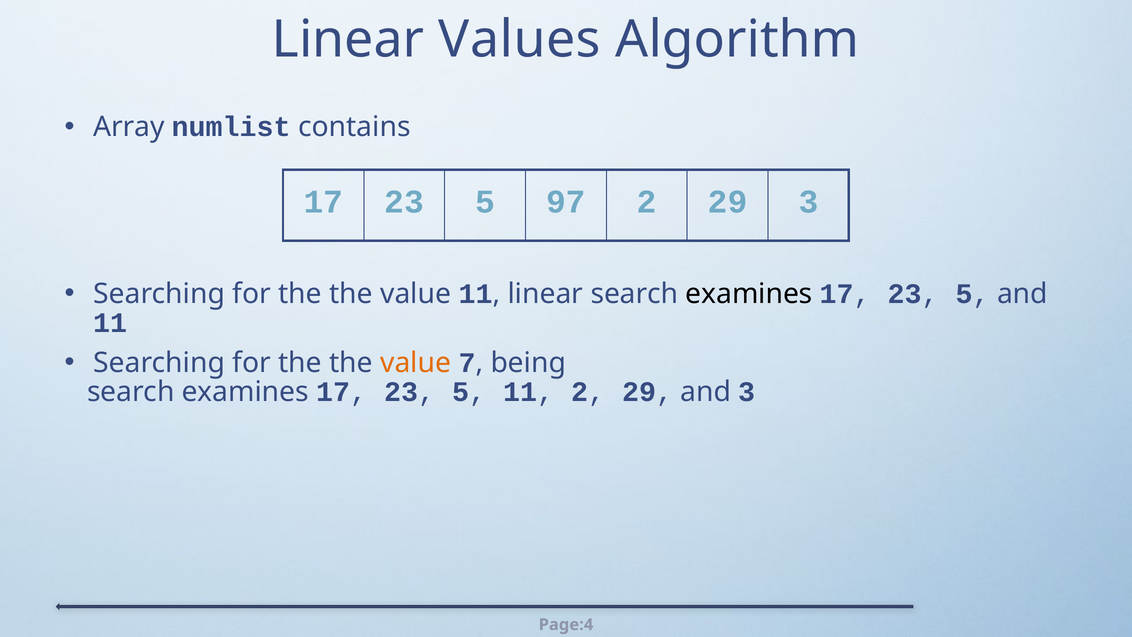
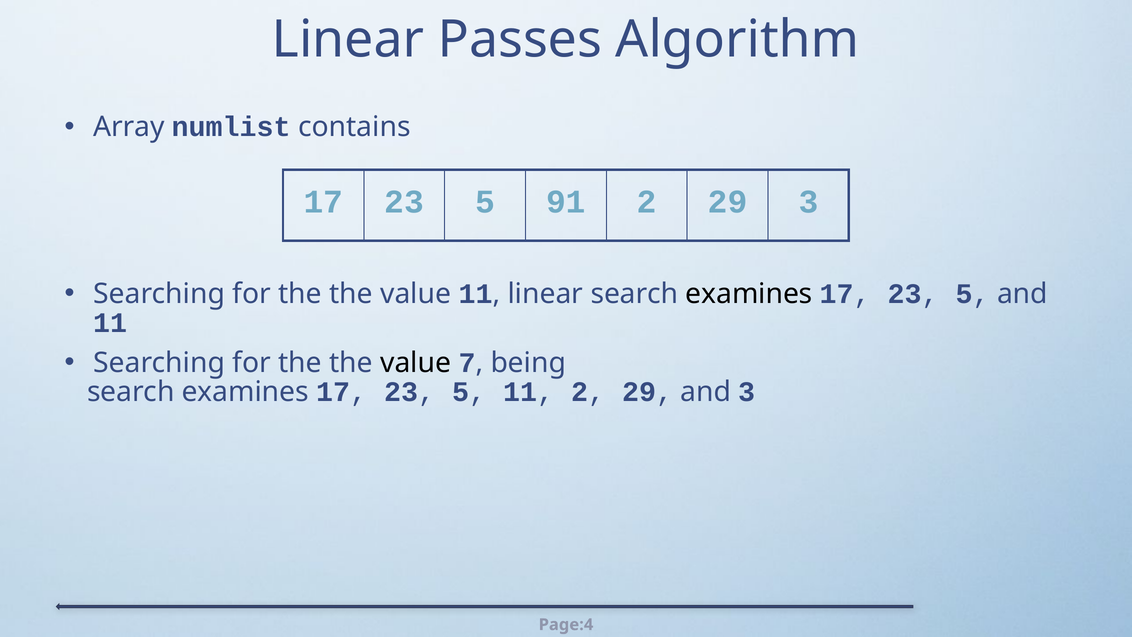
Values: Values -> Passes (520, 40)
97: 97 -> 91 (566, 202)
value colour: orange -> black (416, 363)
